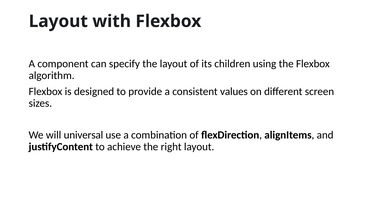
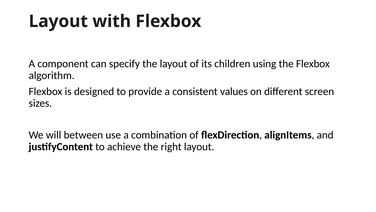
universal: universal -> between (83, 135)
